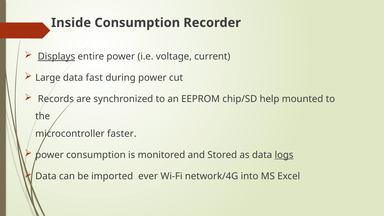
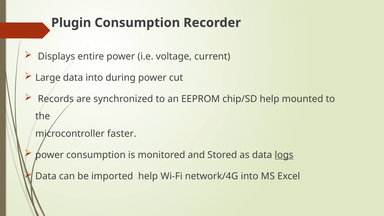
Inside: Inside -> Plugin (71, 23)
Displays underline: present -> none (56, 56)
data fast: fast -> into (94, 78)
imported ever: ever -> help (148, 176)
